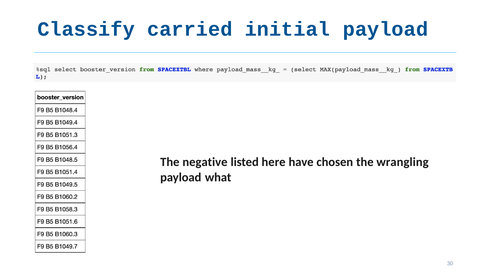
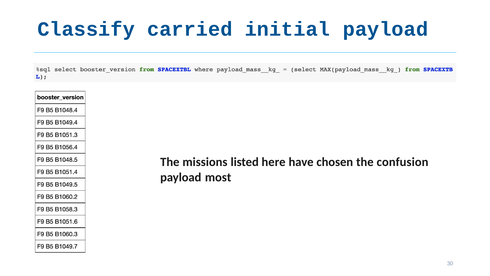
negative: negative -> missions (205, 162)
wrangling: wrangling -> confusion (403, 162)
what: what -> most (218, 177)
